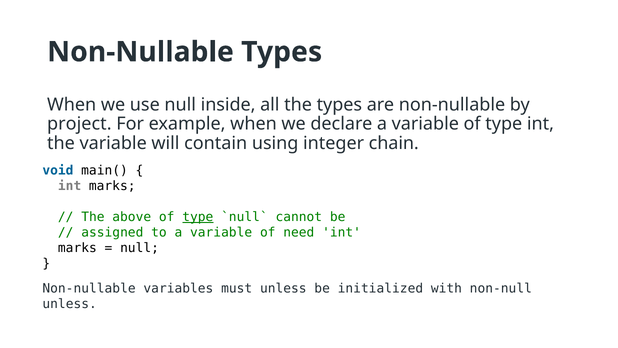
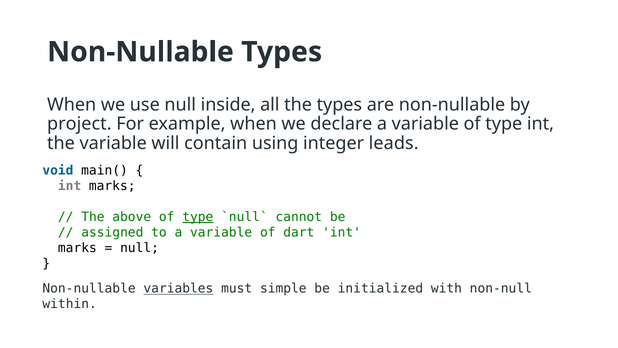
chain: chain -> leads (394, 143)
need: need -> dart (299, 232)
variables underline: none -> present (178, 288)
must unless: unless -> simple (283, 288)
unless: unless -> within (70, 304)
